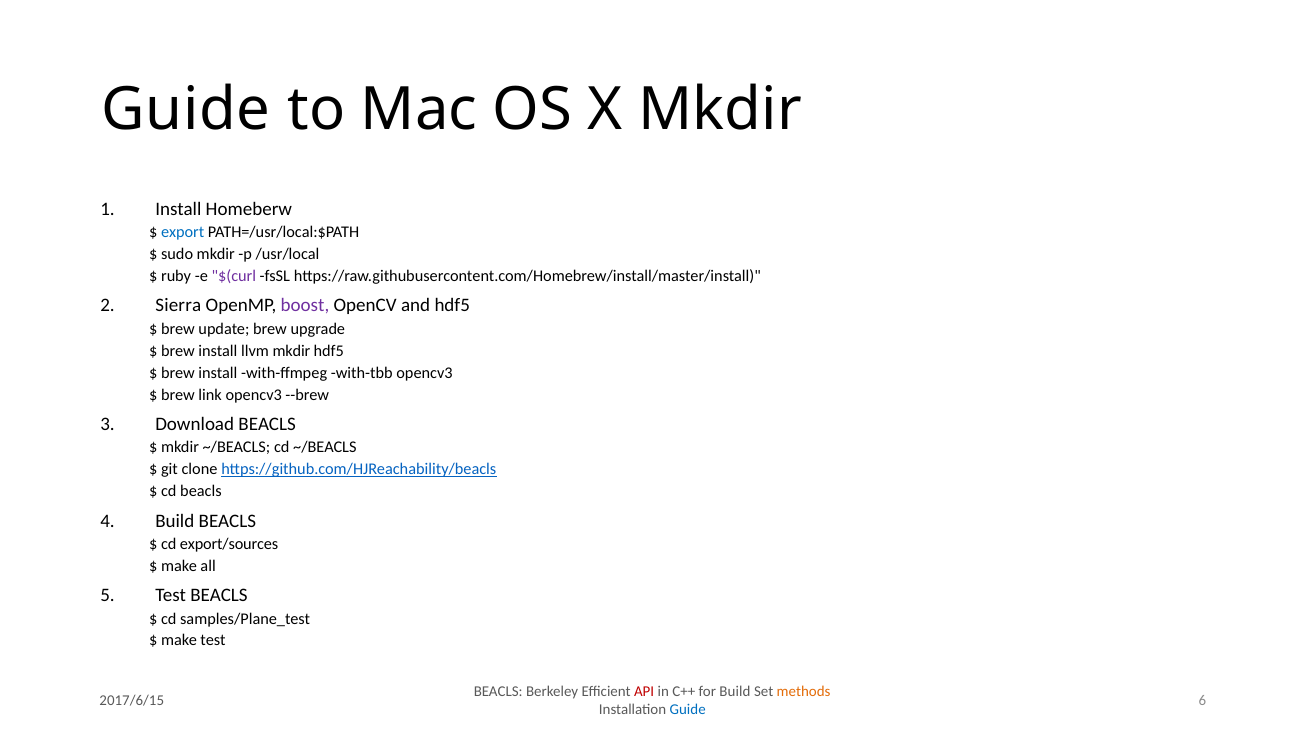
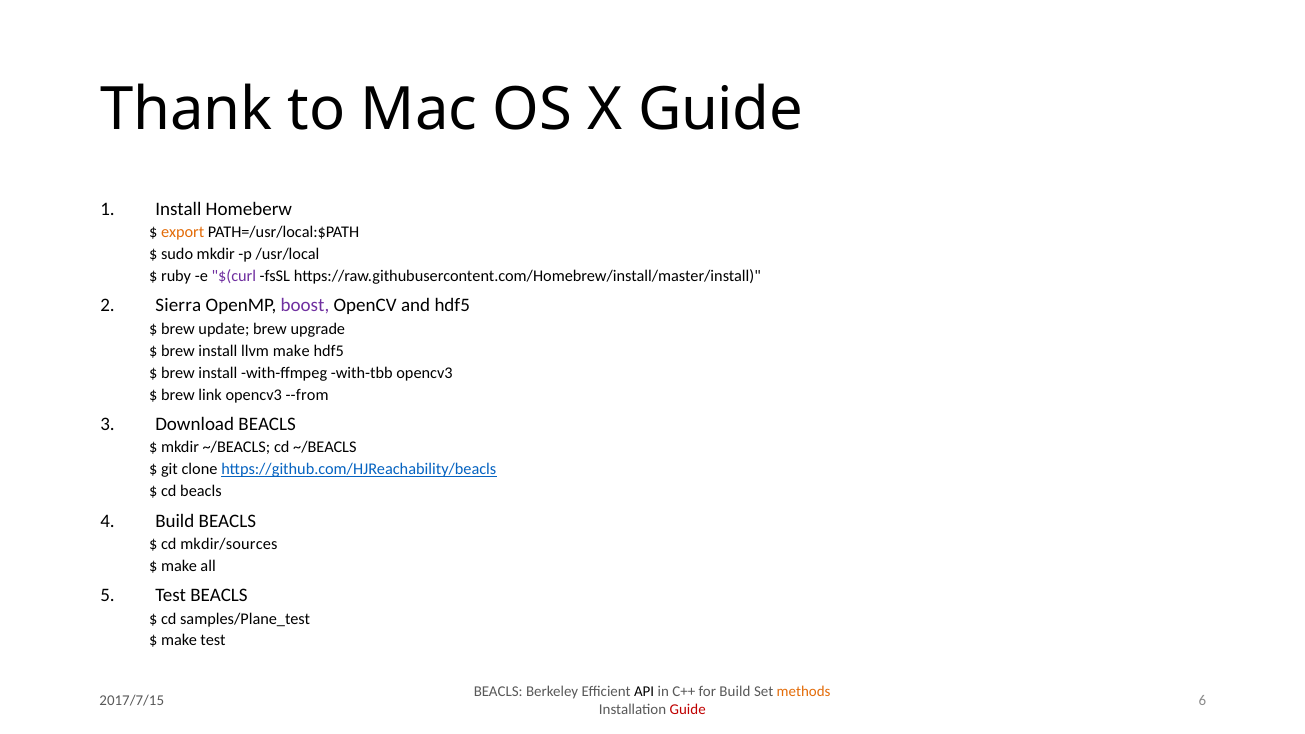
Guide: Guide -> Thank (186, 110)
X Mkdir: Mkdir -> Guide (721, 110)
export colour: blue -> orange (183, 233)
llvm mkdir: mkdir -> make (291, 351)
--brew: --brew -> --from (307, 395)
export/sources: export/sources -> mkdir/sources (229, 544)
API colour: red -> black (644, 692)
2017/6/15: 2017/6/15 -> 2017/7/15 (132, 701)
Guide colour: blue -> red (688, 710)
